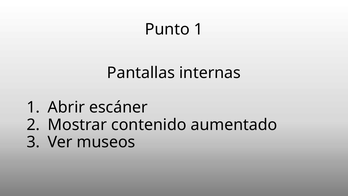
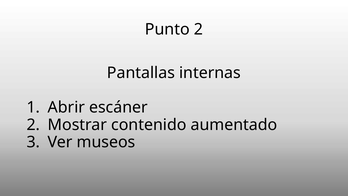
Punto 1: 1 -> 2 (198, 29)
